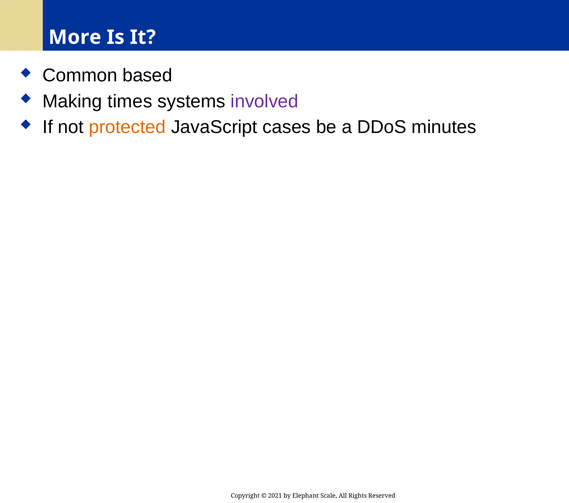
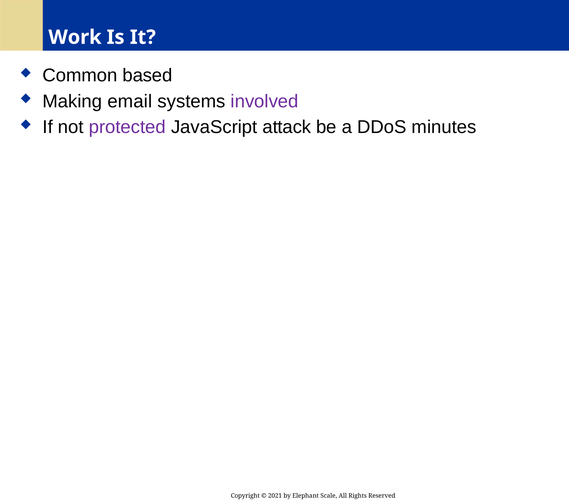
More: More -> Work (75, 37)
times: times -> email (130, 102)
protected colour: orange -> purple (127, 127)
cases: cases -> attack (287, 127)
